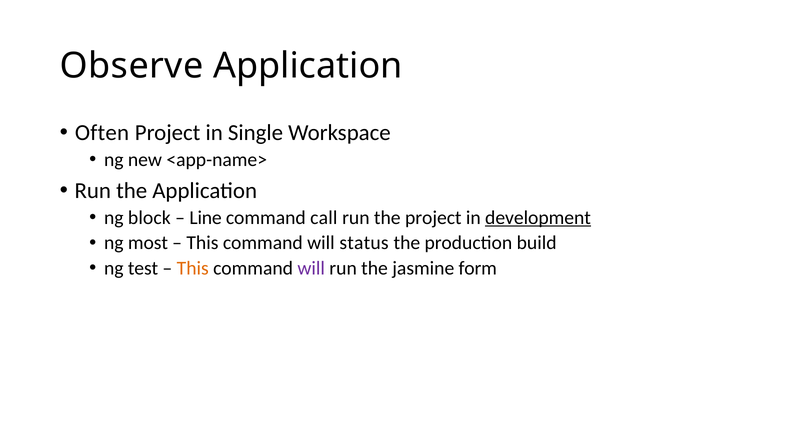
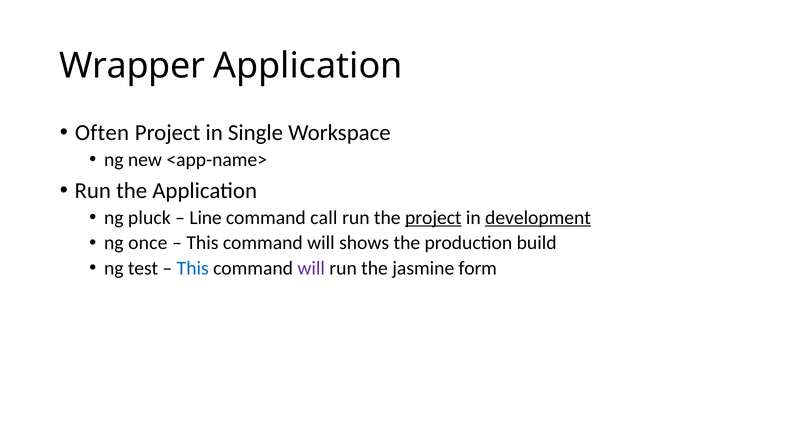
Observe: Observe -> Wrapper (132, 66)
block: block -> pluck (149, 218)
project underline: none -> present (433, 218)
most: most -> once (148, 243)
status: status -> shows (364, 243)
This colour: orange -> blue (193, 268)
